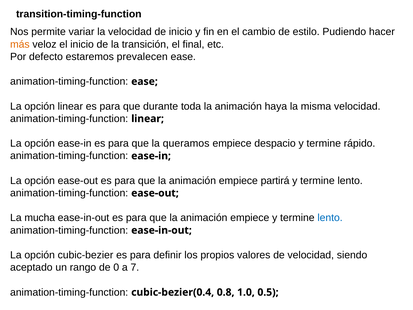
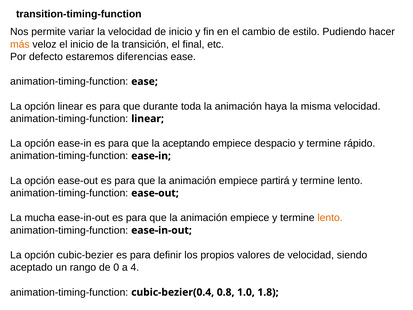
prevalecen: prevalecen -> diferencias (142, 57)
queramos: queramos -> aceptando (186, 143)
lento colour: blue -> orange (330, 218)
7: 7 -> 4 (135, 267)
0.5: 0.5 -> 1.8 (268, 292)
